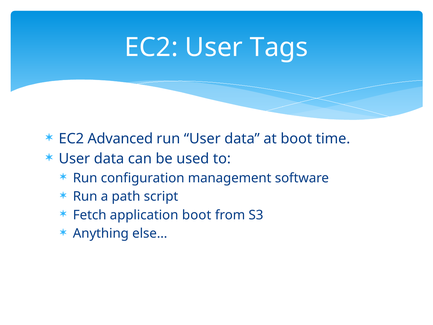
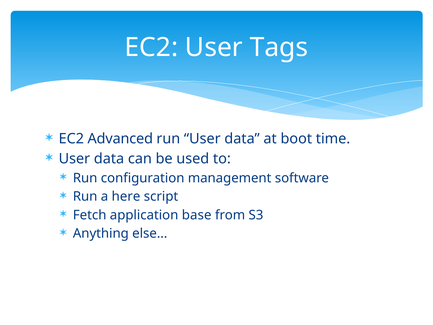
path: path -> here (126, 196)
application boot: boot -> base (197, 215)
